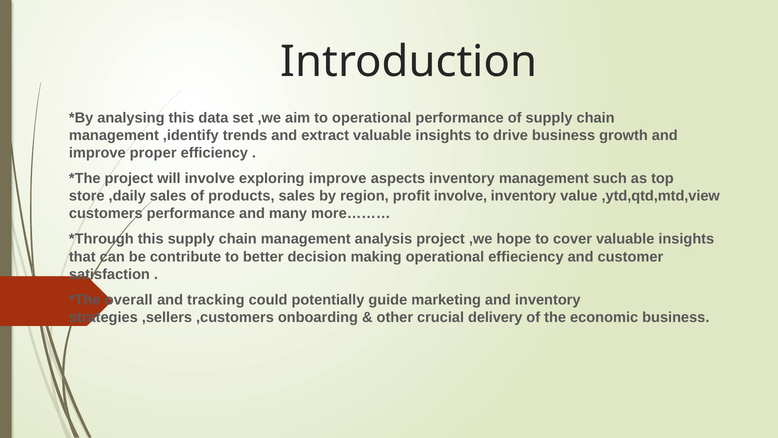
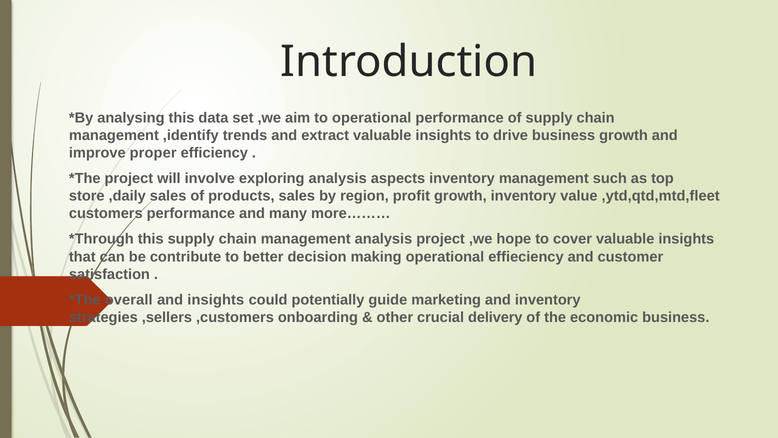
exploring improve: improve -> analysis (338, 178)
profit involve: involve -> growth (460, 196)
,ytd,qtd,mtd,view: ,ytd,qtd,mtd,view -> ,ytd,qtd,mtd,fleet (661, 196)
and tracking: tracking -> insights (216, 300)
